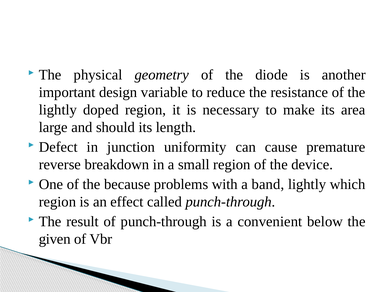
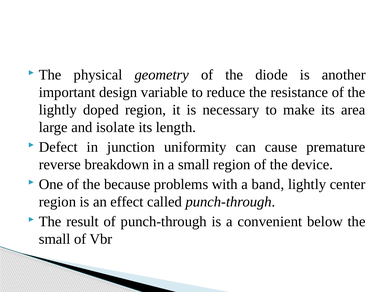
should: should -> isolate (115, 127)
which: which -> center (348, 184)
given: given -> small (55, 239)
